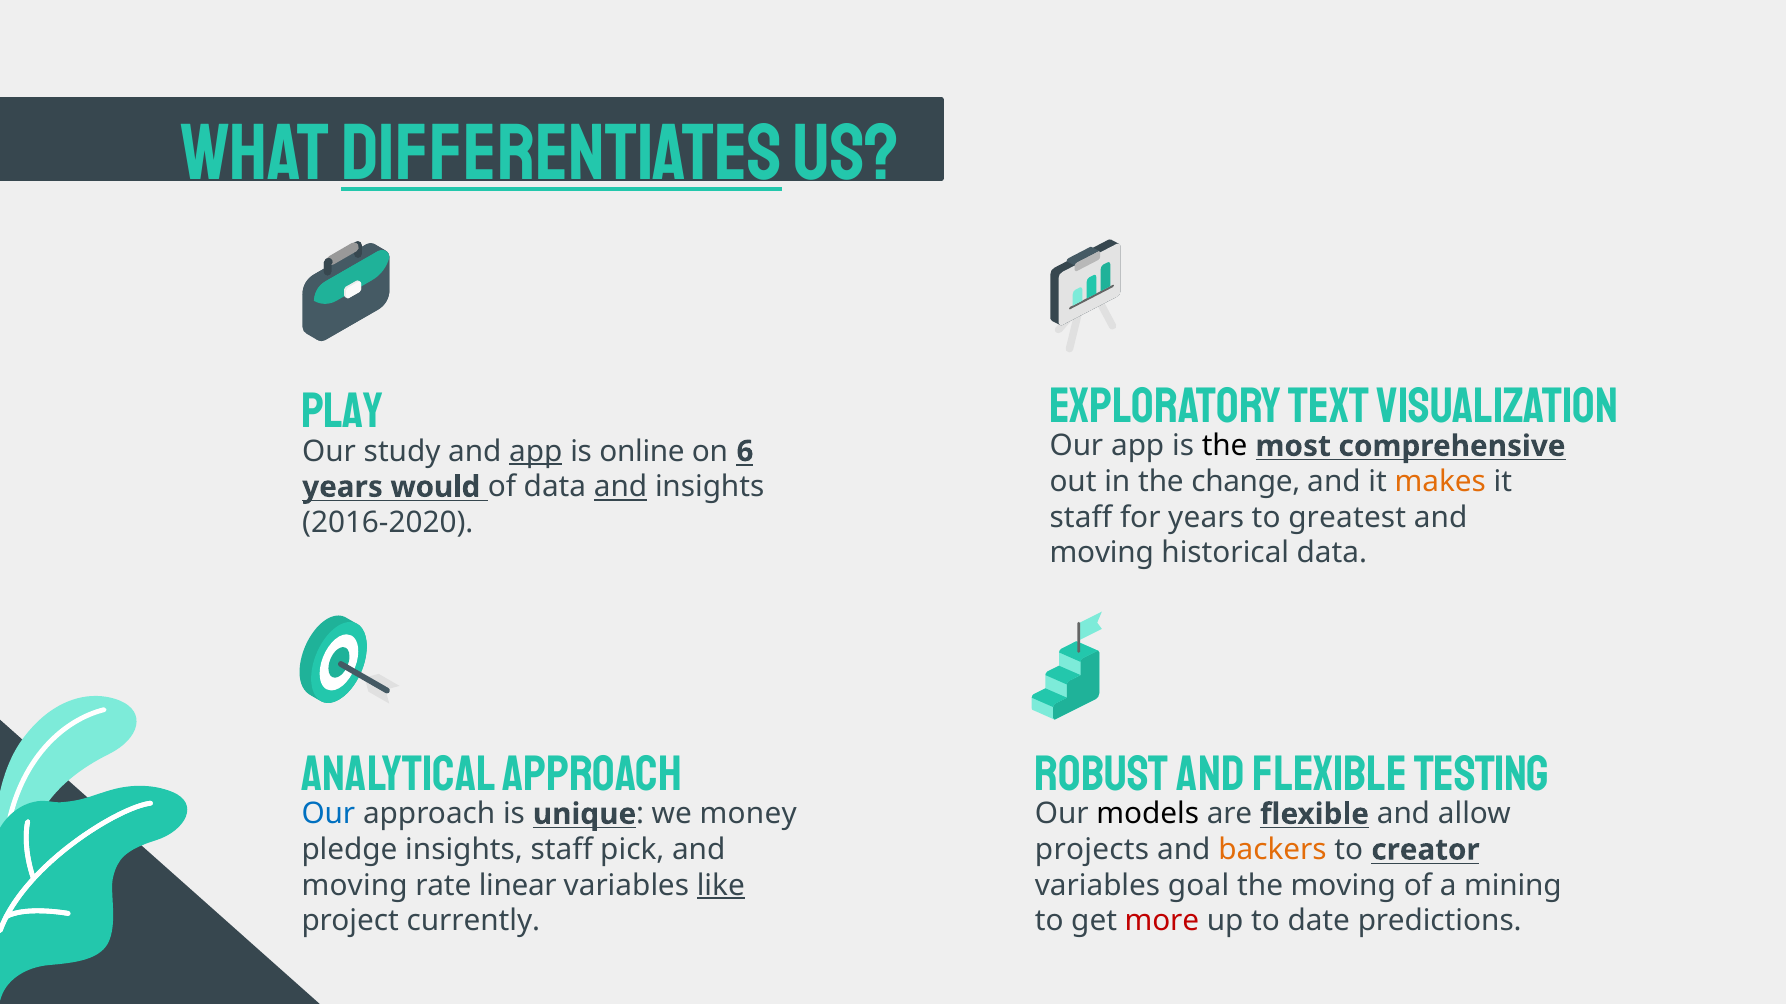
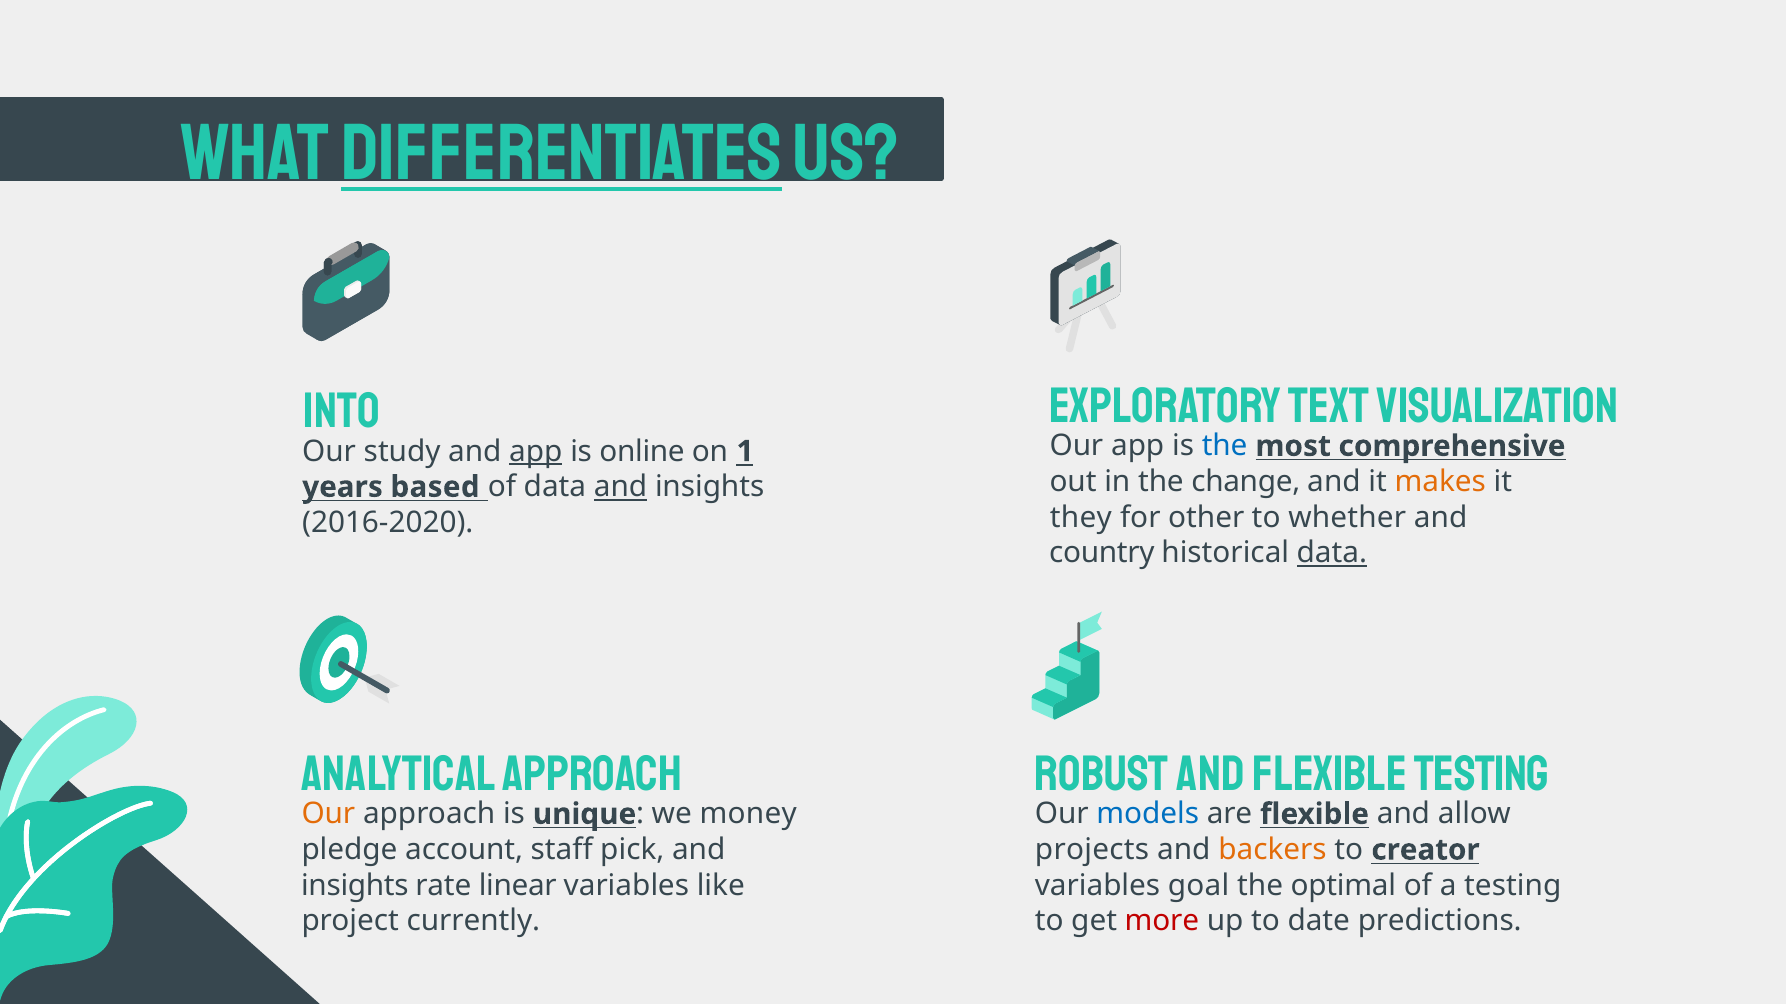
PLAY: PLAY -> INTO (342, 412)
the colour: black -> blue (1225, 446)
6: 6 -> 1 (745, 452)
would: would -> based (435, 487)
staff: staff -> they (1081, 518)
for years: years -> other (1206, 518)
greatest: greatest -> whether (1347, 518)
moving: moving -> country (1102, 554)
data underline: none -> present (1332, 554)
Our colour: blue -> orange (328, 815)
models colour: black -> blue (1148, 815)
pledge insights: insights -> account (464, 850)
moving: moving -> insights (355, 886)
like underline: present -> none (721, 886)
the moving: moving -> optimal (1343, 886)
a mining: mining -> testing (1513, 886)
